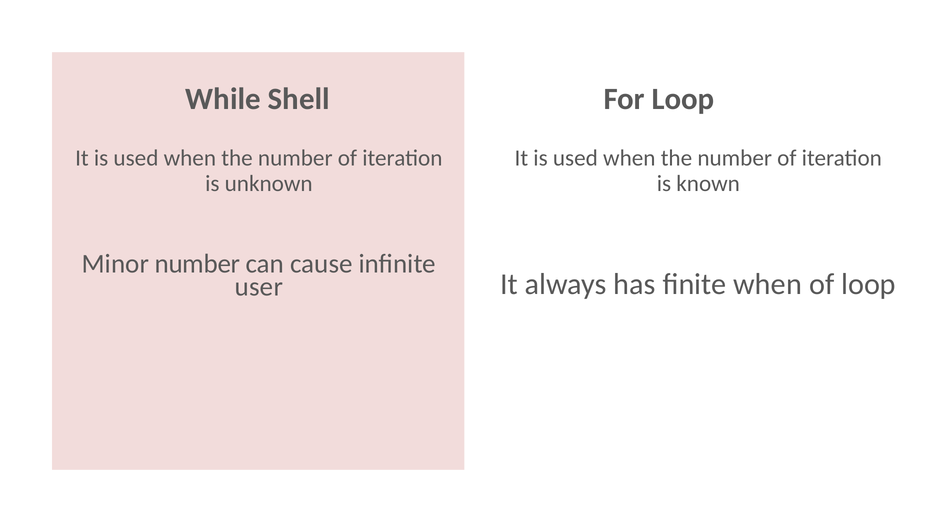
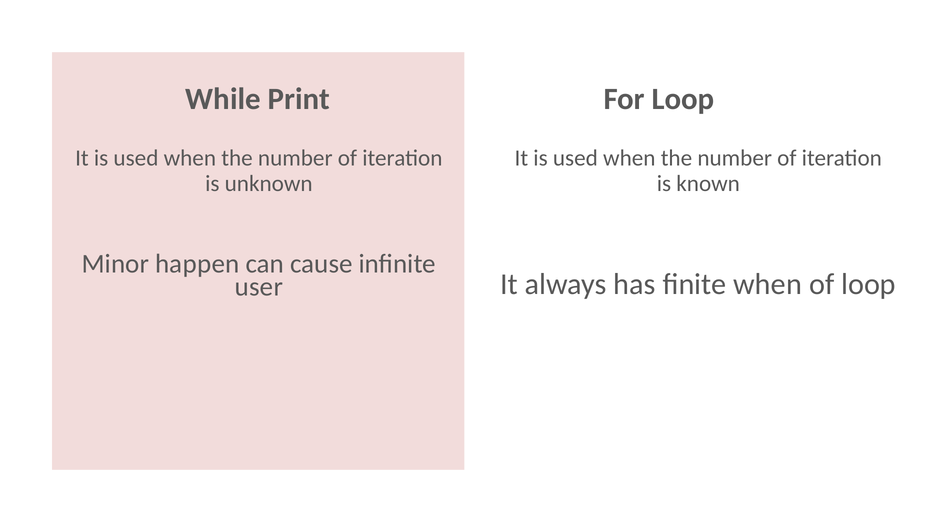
Shell: Shell -> Print (299, 99)
Minor number: number -> happen (197, 263)
